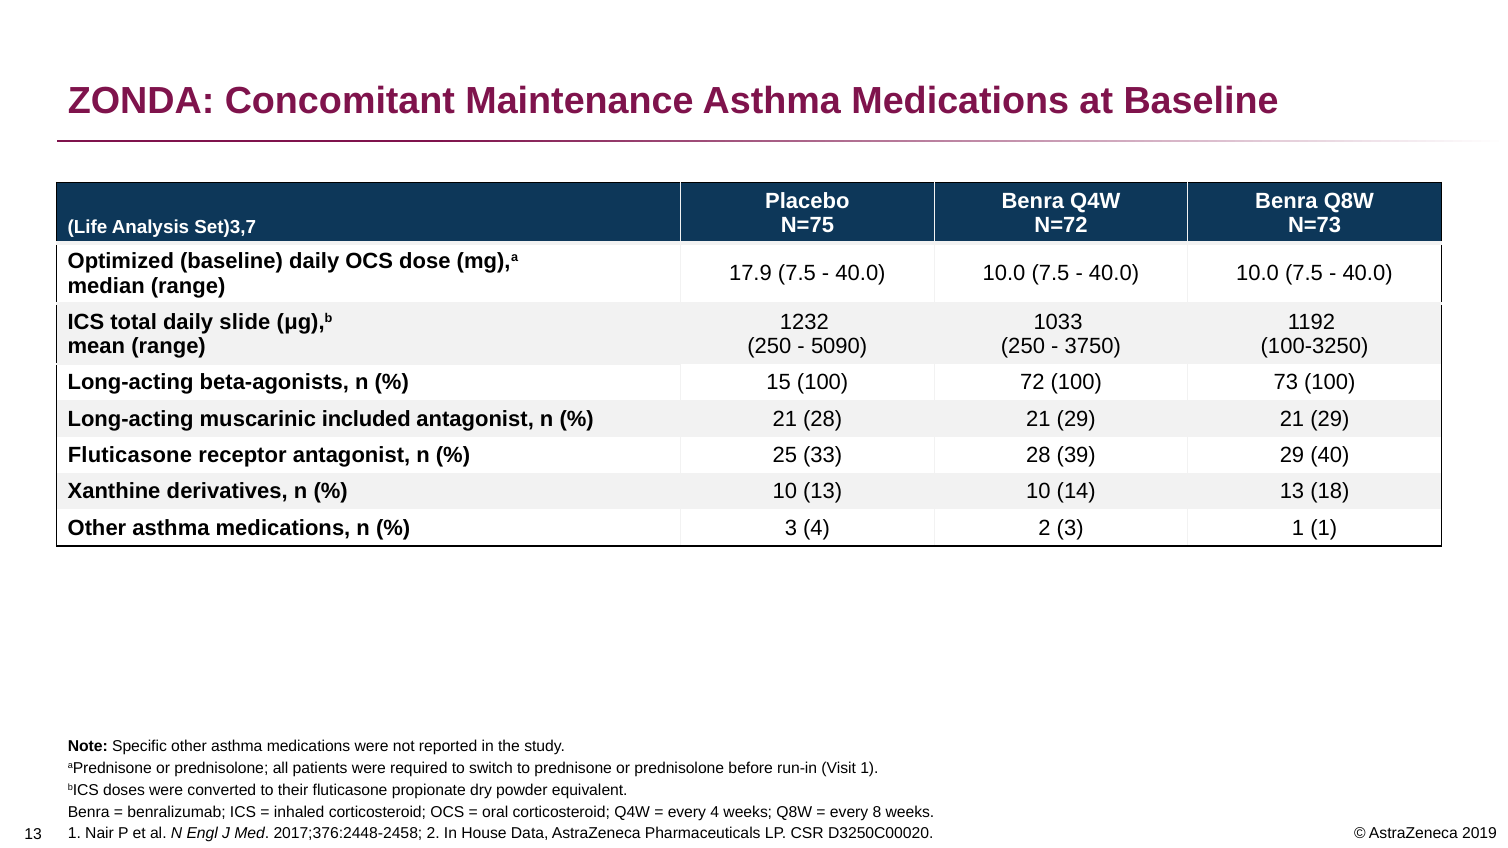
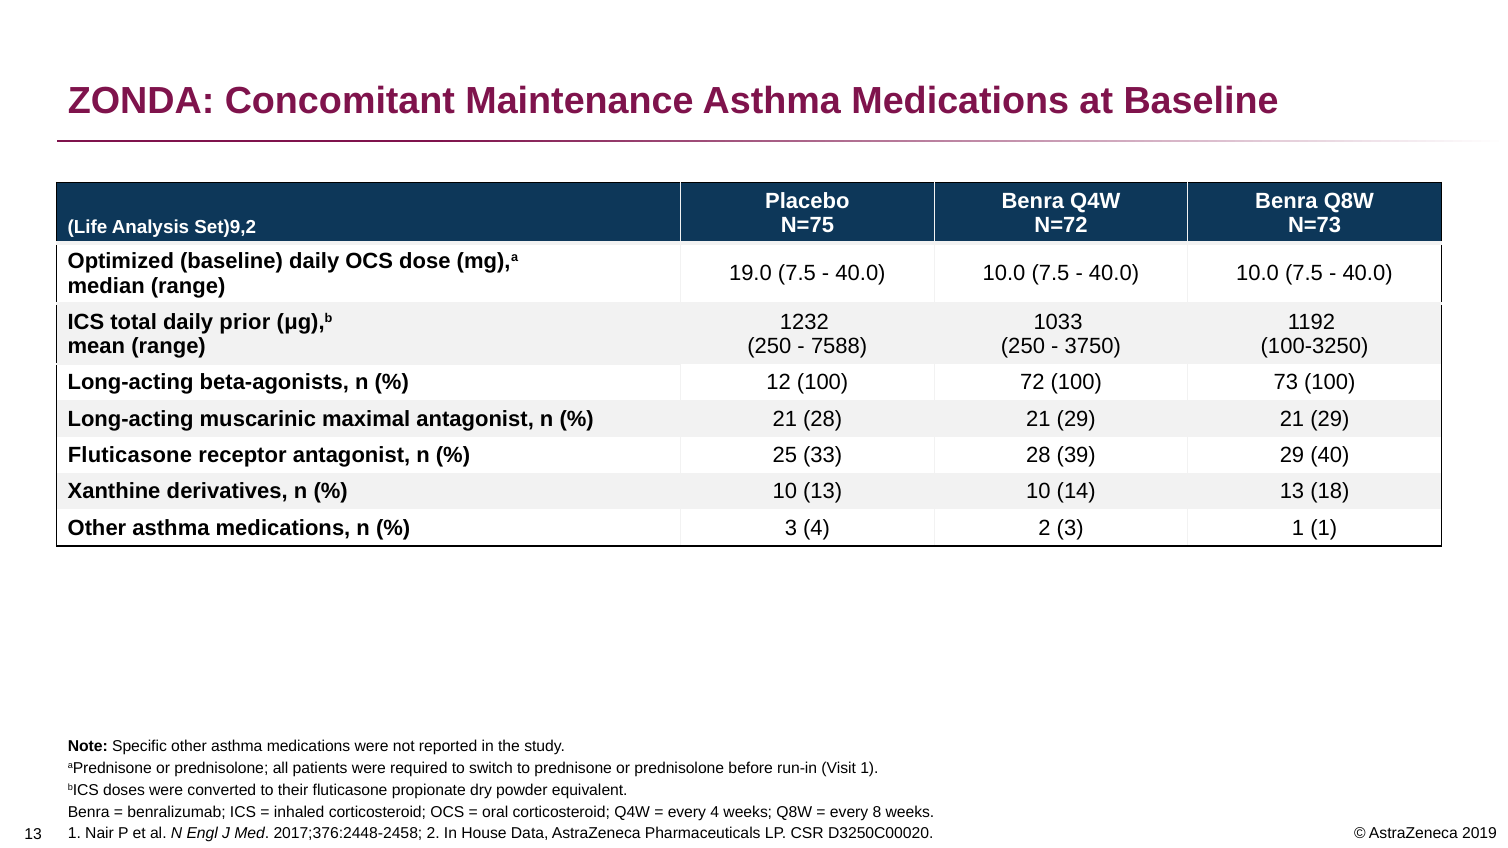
Set)3,7: Set)3,7 -> Set)9,2 (225, 227)
17.9: 17.9 -> 19.0 (750, 274)
slide: slide -> prior (245, 322)
5090: 5090 -> 7588 (839, 347)
15: 15 -> 12 (779, 383)
included: included -> maximal (366, 419)
